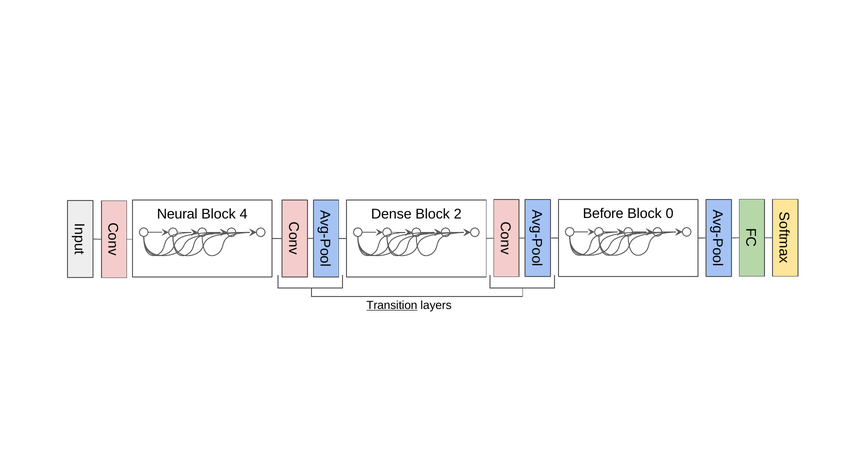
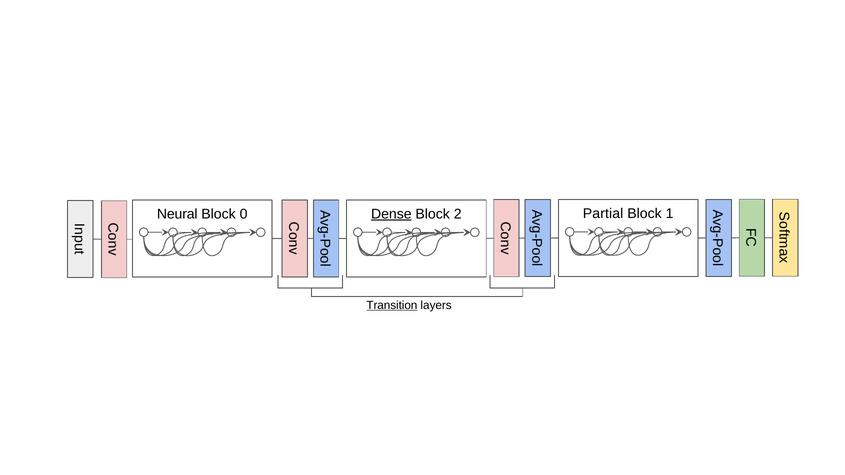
4: 4 -> 0 (244, 214)
Dense underline: none -> present (391, 214)
Before: Before -> Partial (603, 214)
0: 0 -> 1 (670, 214)
